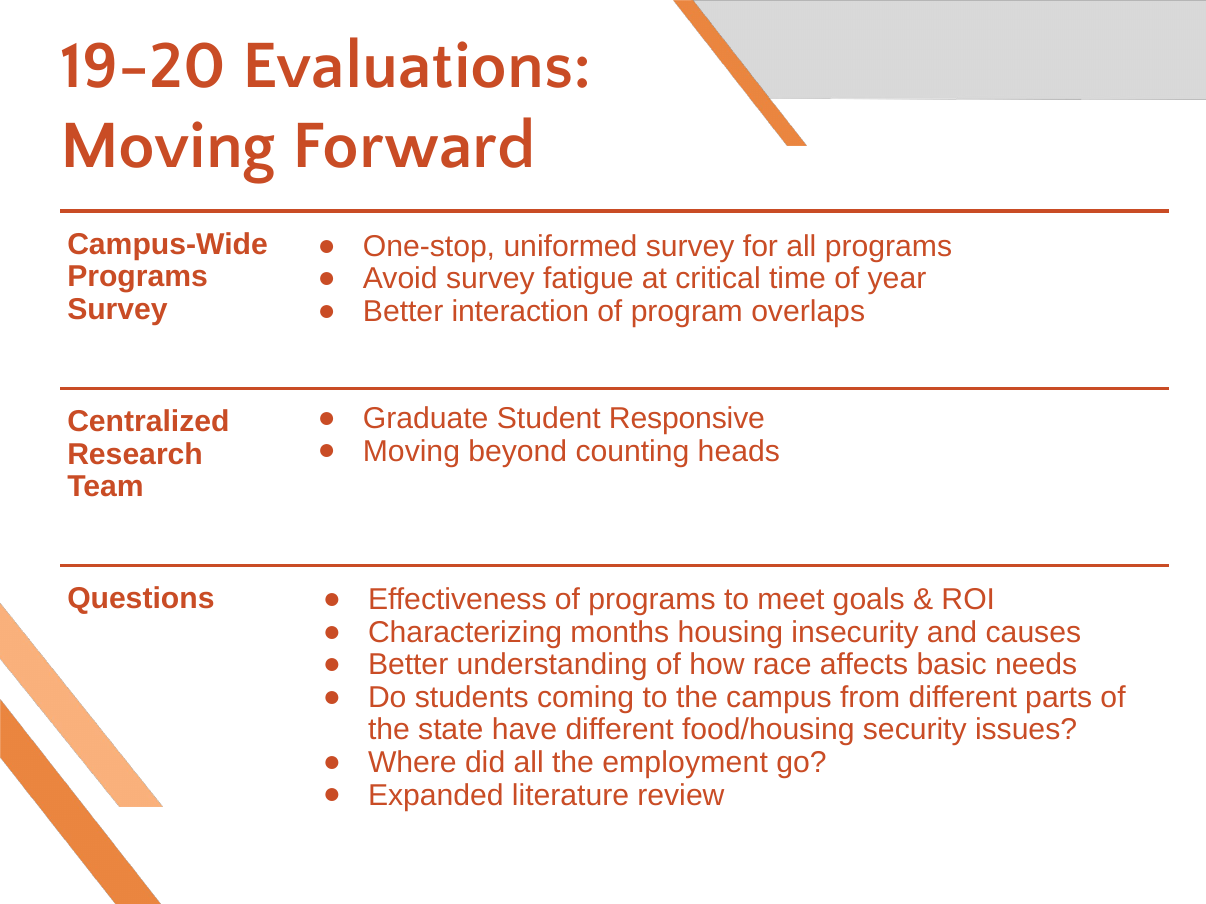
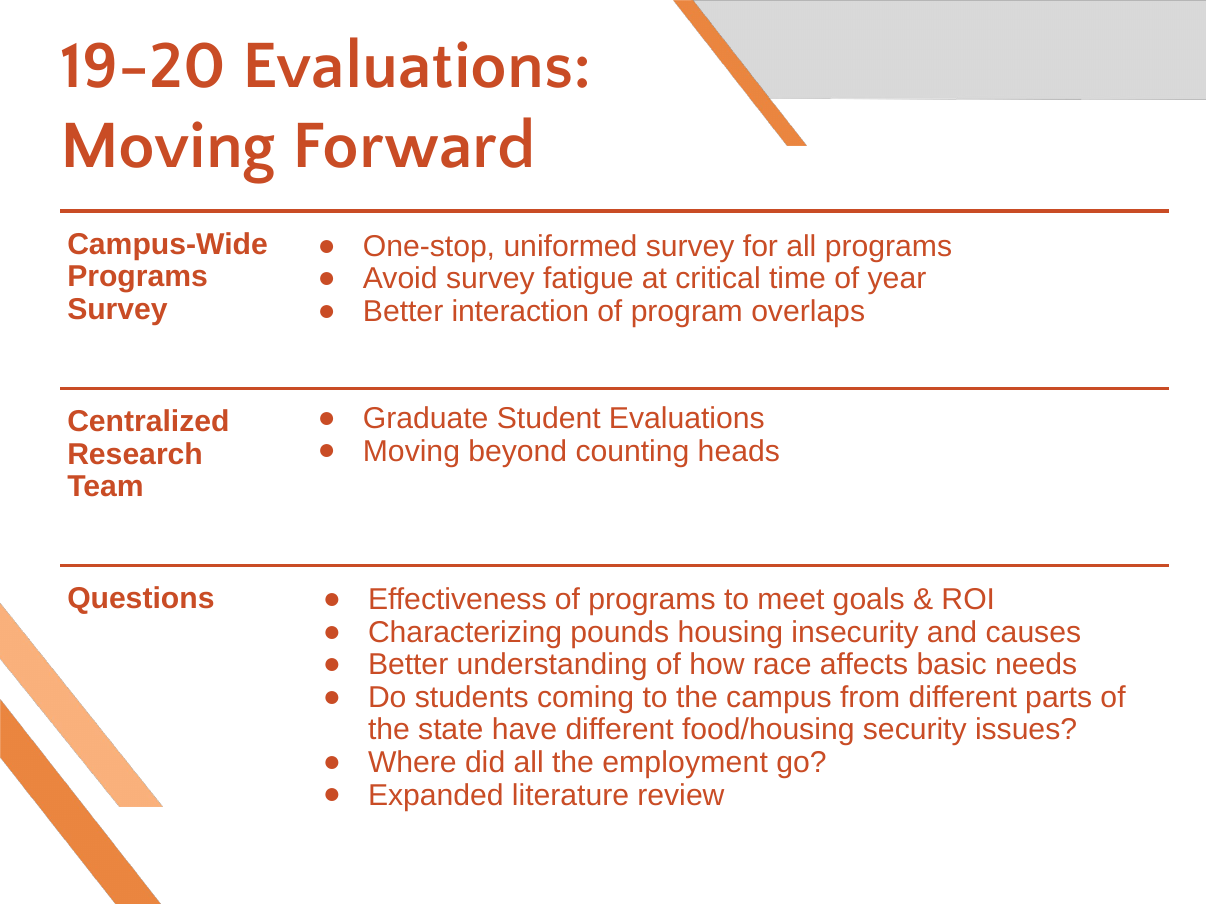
Student Responsive: Responsive -> Evaluations (687, 419)
months: months -> pounds (620, 633)
